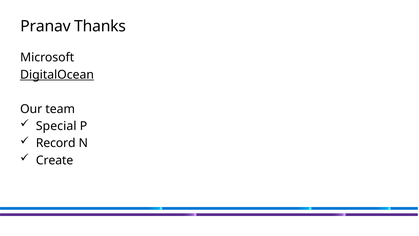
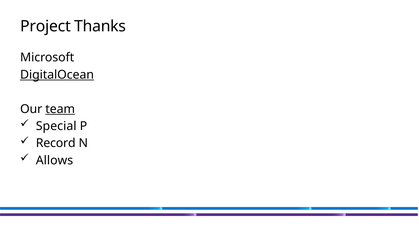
Pranav: Pranav -> Project (45, 26)
team underline: none -> present (60, 109)
Create: Create -> Allows (55, 160)
